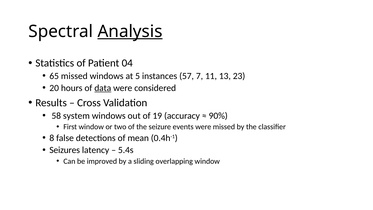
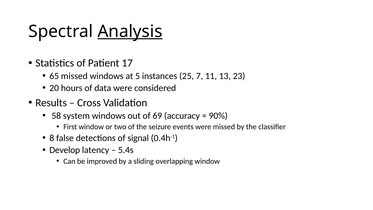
04: 04 -> 17 (127, 63)
57: 57 -> 25 (187, 76)
data underline: present -> none (103, 88)
19: 19 -> 69 (157, 116)
mean: mean -> signal (138, 138)
Seizures: Seizures -> Develop (65, 150)
